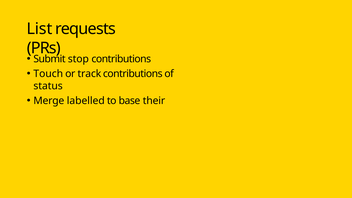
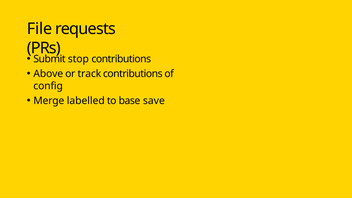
List: List -> File (39, 29)
Touch: Touch -> Above (48, 74)
status: status -> config (48, 86)
their: their -> save (154, 101)
